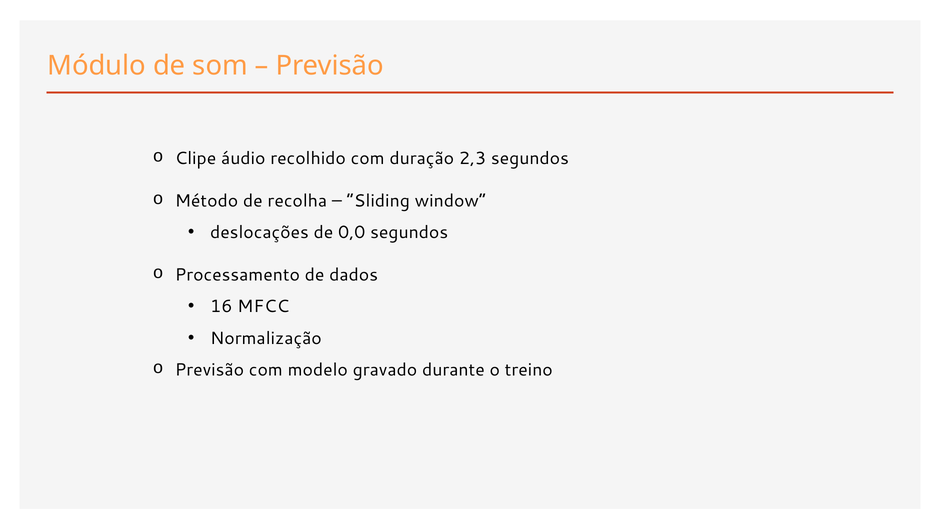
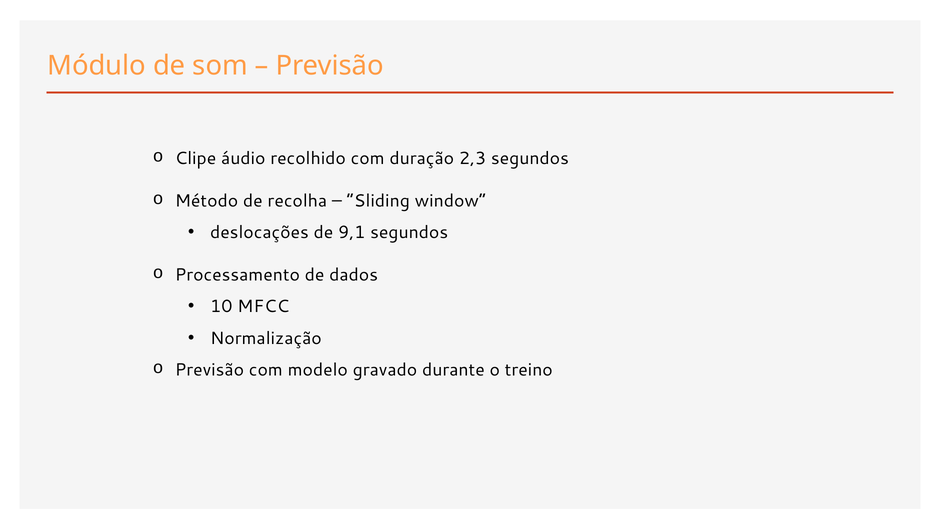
0,0: 0,0 -> 9,1 (352, 232)
16: 16 -> 10 (221, 306)
